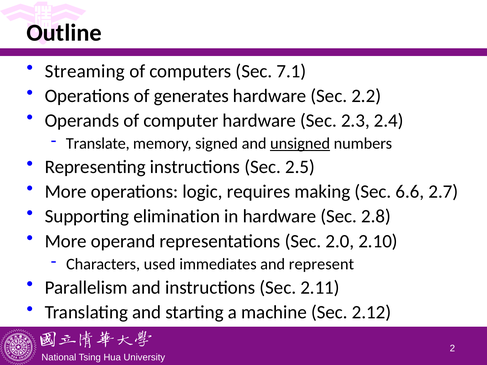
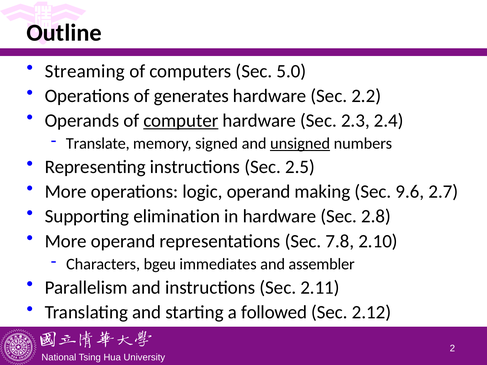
7.1: 7.1 -> 5.0 (291, 71)
computer underline: none -> present (181, 121)
logic requires: requires -> operand (259, 192)
6.6: 6.6 -> 9.6 (410, 192)
2.0: 2.0 -> 7.8 (340, 241)
used: used -> bgeu (160, 264)
represent: represent -> assembler (322, 264)
machine: machine -> followed (274, 312)
